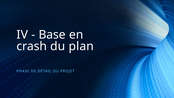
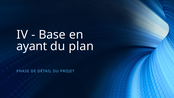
crash: crash -> ayant (32, 46)
